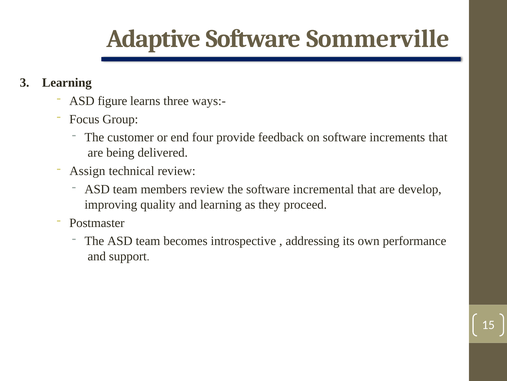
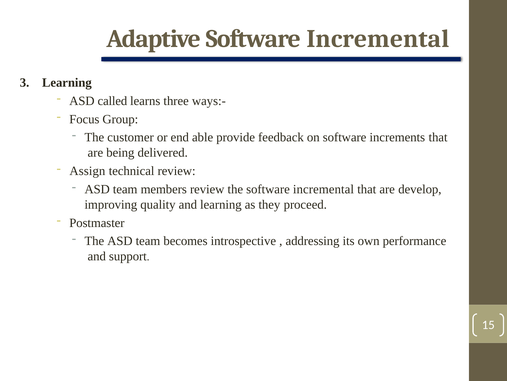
Adaptive Software Sommerville: Sommerville -> Incremental (378, 39)
figure: figure -> called (112, 101)
four: four -> able (203, 137)
